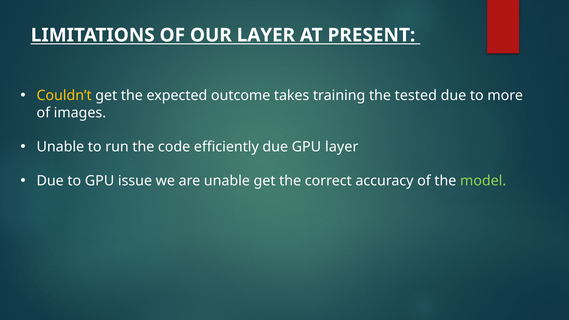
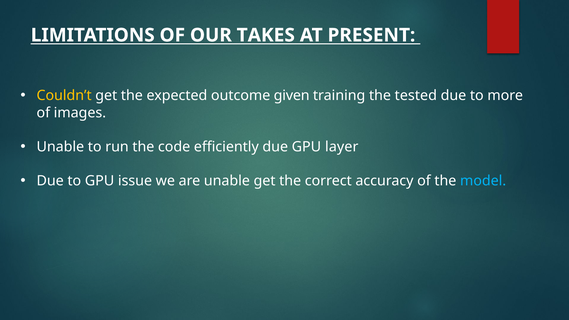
OUR LAYER: LAYER -> TAKES (266, 35)
takes: takes -> given (292, 96)
model colour: light green -> light blue (483, 181)
